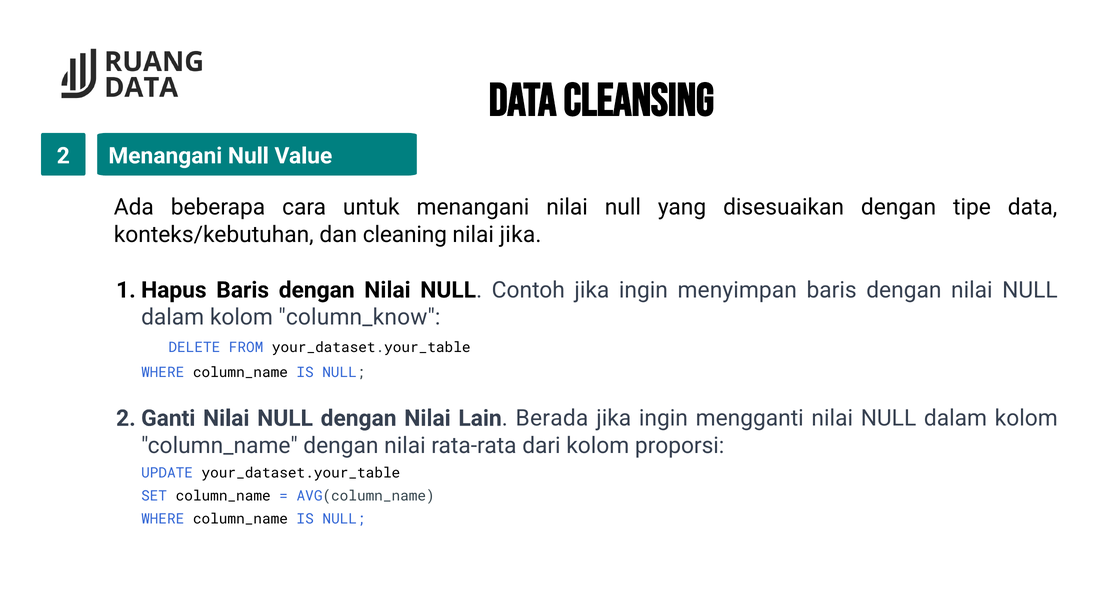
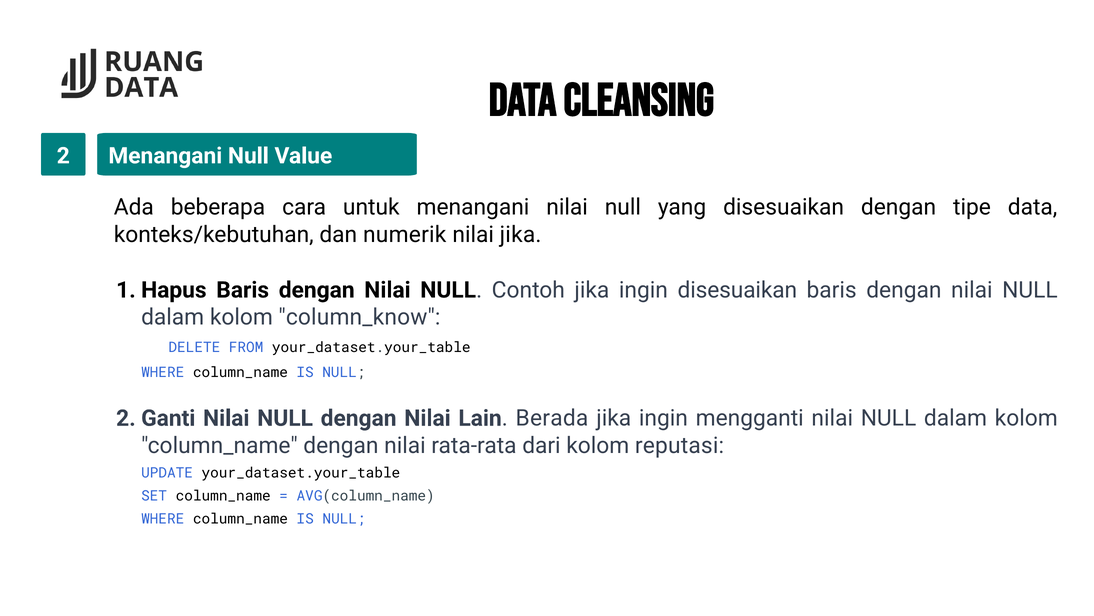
cleaning: cleaning -> numerik (405, 235)
ingin menyimpan: menyimpan -> disesuaikan (737, 290)
proporsi: proporsi -> reputasi (680, 445)
